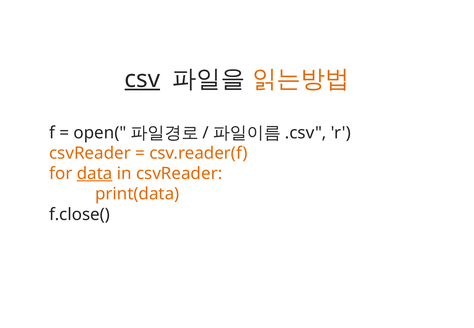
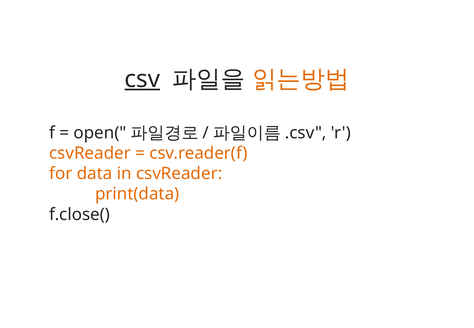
data underline: present -> none (95, 174)
